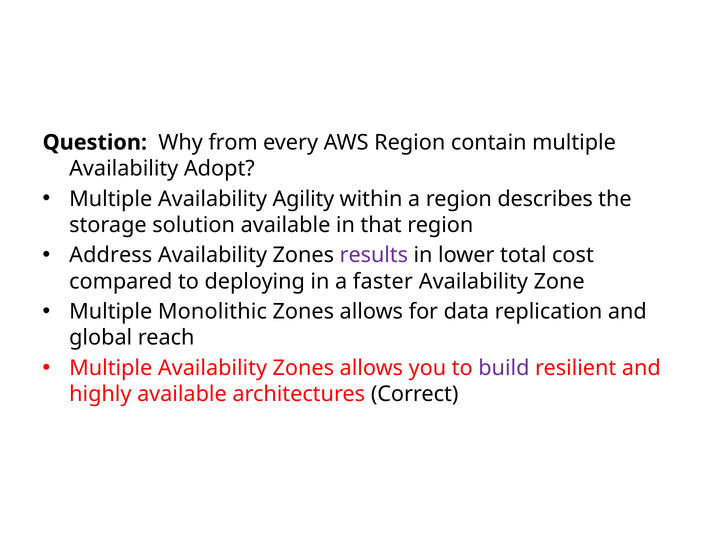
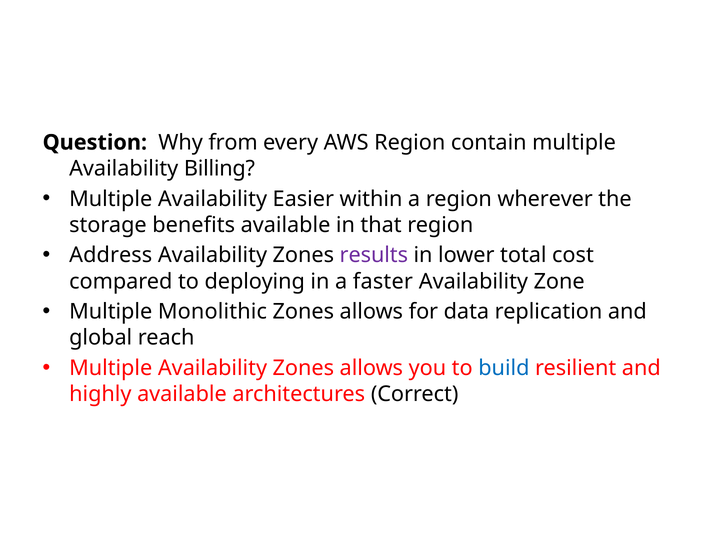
Adopt: Adopt -> Billing (219, 168)
Agility: Agility -> Easier (303, 199)
describes: describes -> wherever (545, 199)
solution: solution -> benefits (194, 225)
build colour: purple -> blue (504, 368)
